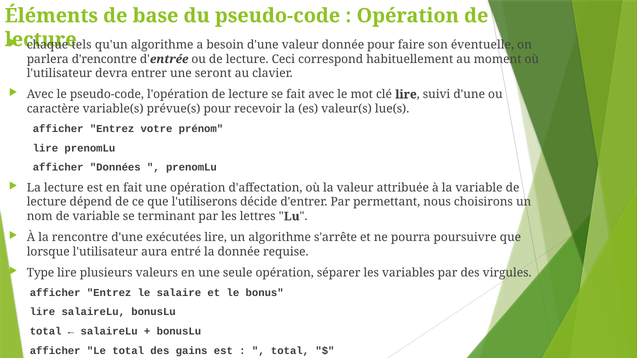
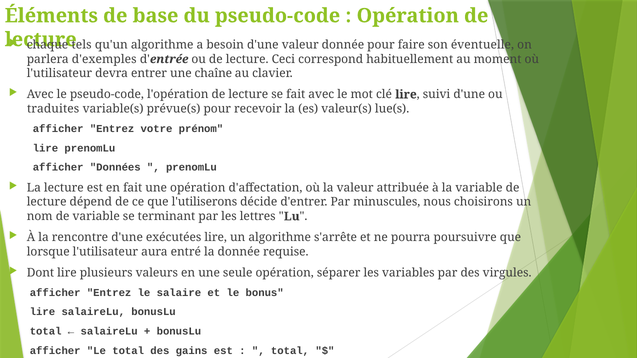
d'rencontre: d'rencontre -> d'exemples (104, 59)
seront: seront -> chaîne (213, 74)
caractère: caractère -> traduites (53, 109)
permettant: permettant -> minuscules (387, 202)
Type: Type -> Dont (40, 273)
